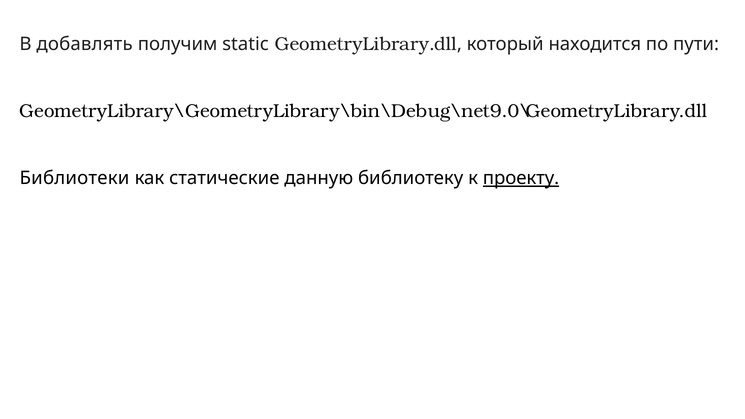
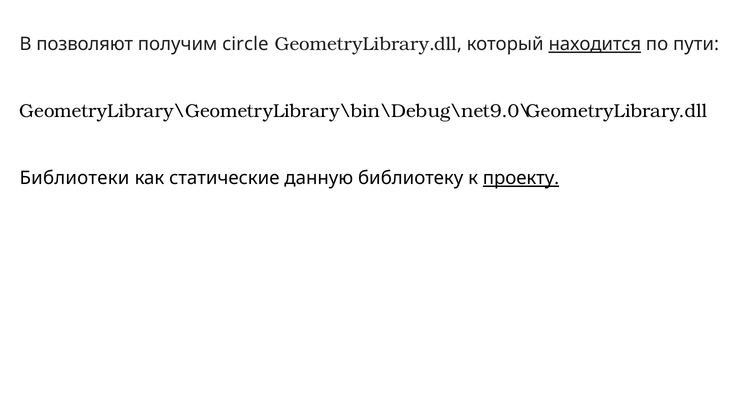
добавлять: добавлять -> позволяют (85, 44)
static: static -> circle (245, 44)
находится underline: none -> present (595, 44)
